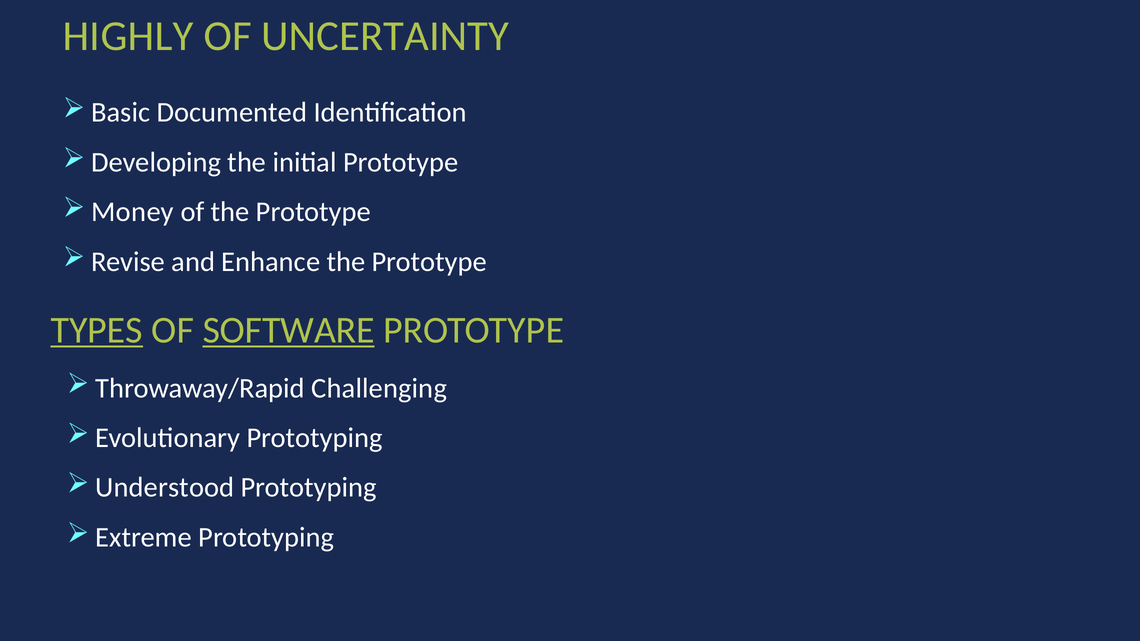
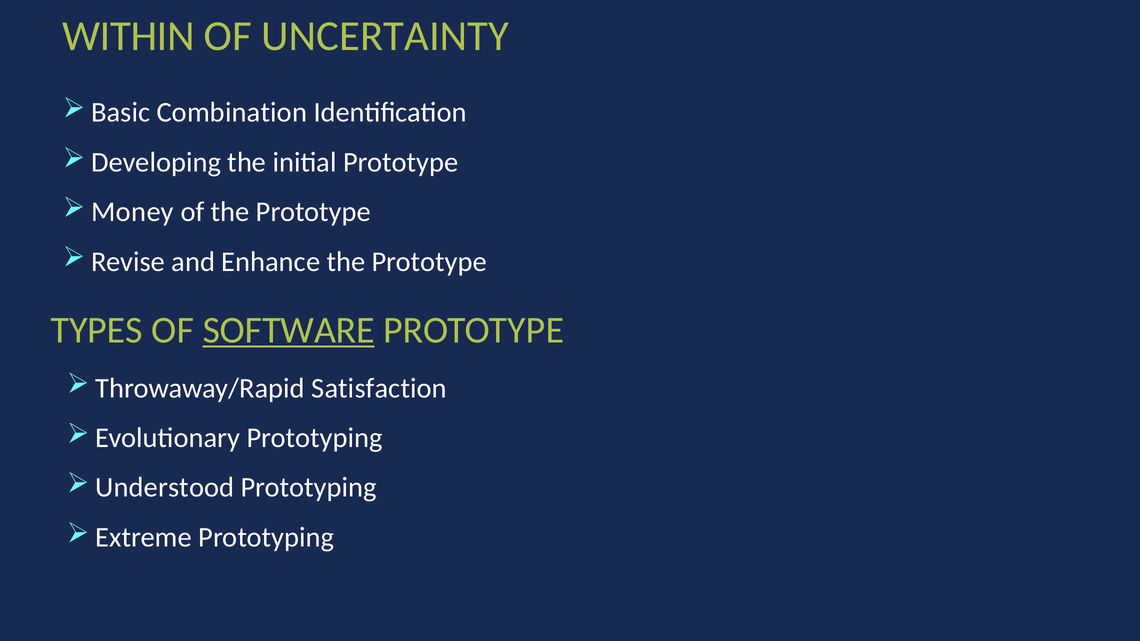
HIGHLY: HIGHLY -> WITHIN (129, 36)
Documented: Documented -> Combination (232, 113)
TYPES underline: present -> none (97, 330)
Challenging: Challenging -> Satisfaction (379, 388)
